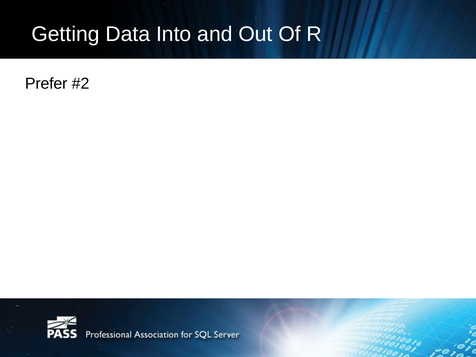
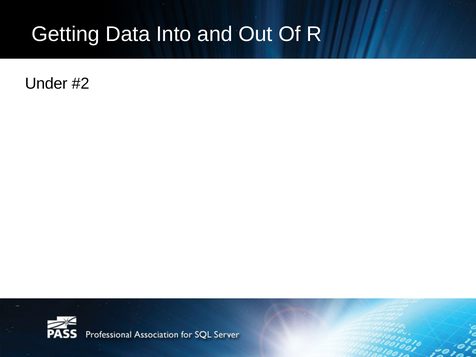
Prefer: Prefer -> Under (46, 84)
